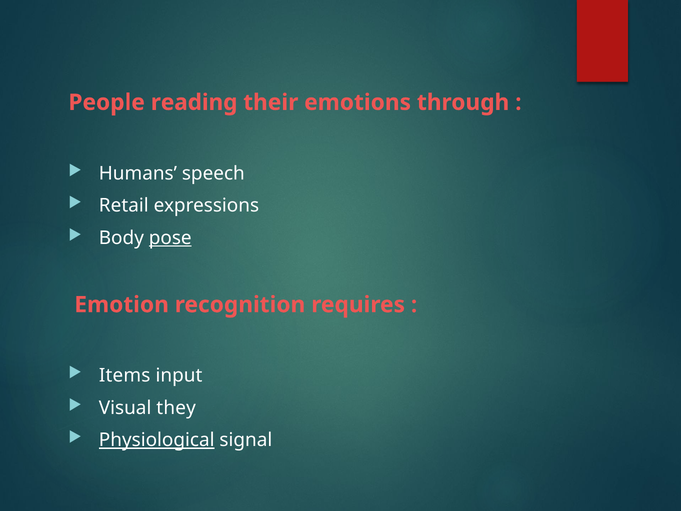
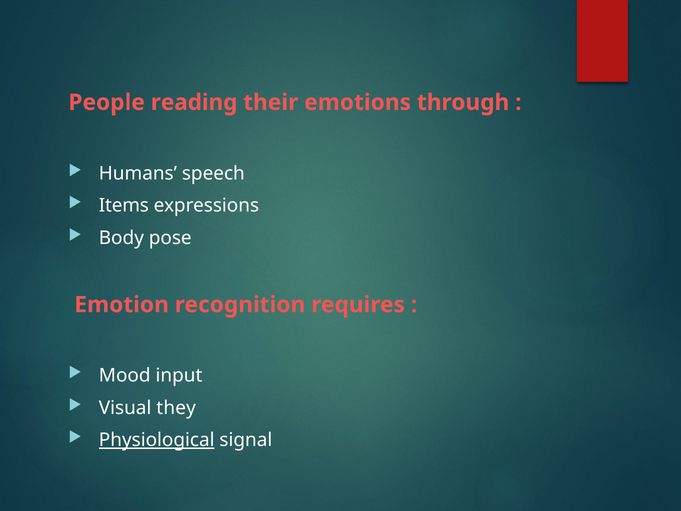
Retail: Retail -> Items (124, 205)
pose underline: present -> none (170, 238)
Items: Items -> Mood (125, 375)
